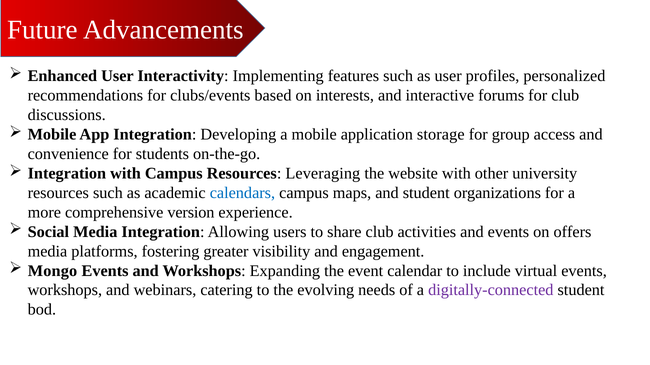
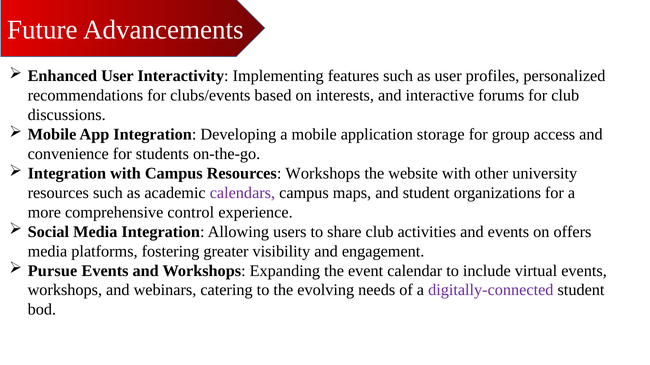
Resources Leveraging: Leveraging -> Workshops (323, 174)
calendars colour: blue -> purple (242, 193)
version: version -> control (191, 213)
Mongo: Mongo -> Pursue (53, 271)
